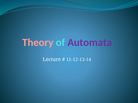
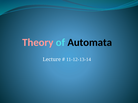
Automata colour: purple -> black (90, 43)
